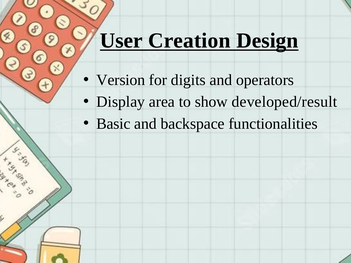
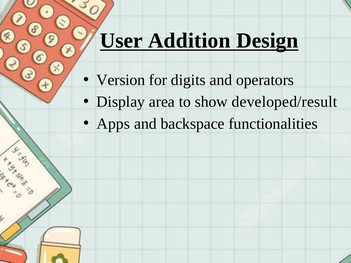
Creation: Creation -> Addition (189, 41)
Basic: Basic -> Apps (113, 124)
